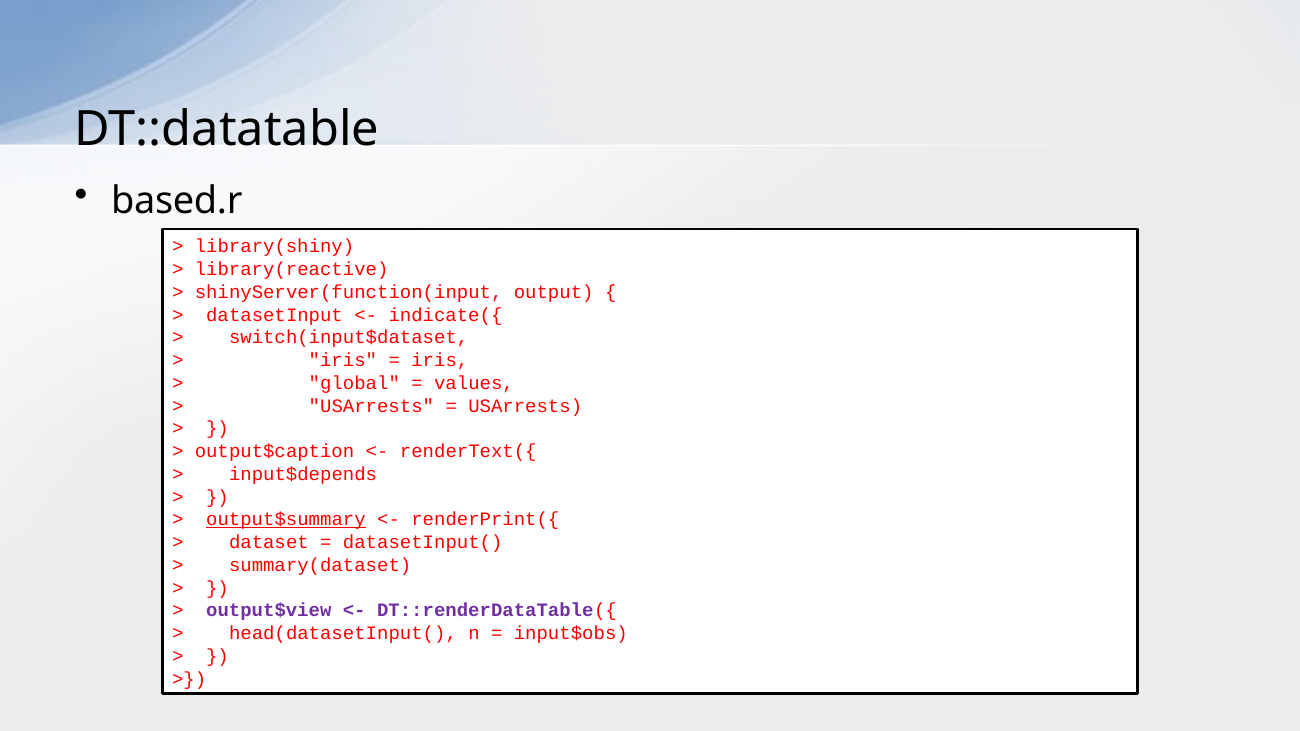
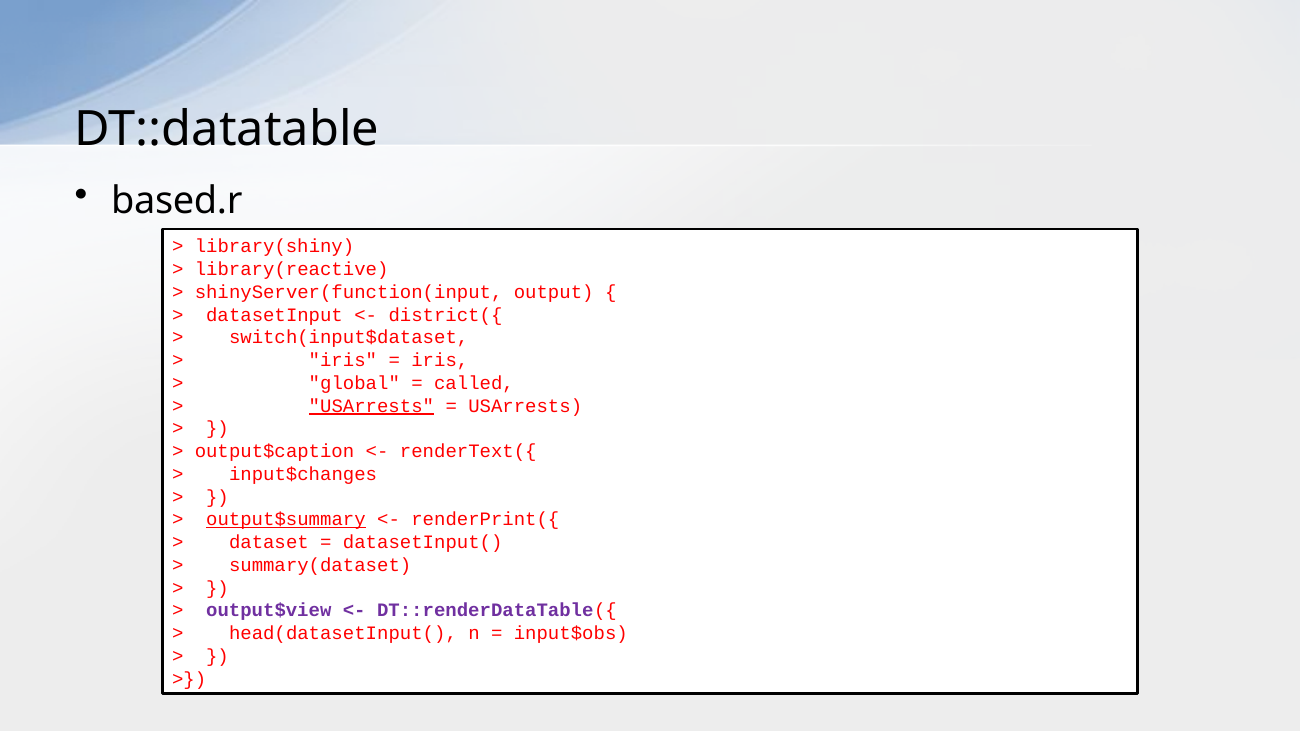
indicate({: indicate({ -> district({ (445, 315)
values: values -> called (474, 383)
USArrests underline: none -> present (371, 406)
input$depends: input$depends -> input$changes (303, 474)
